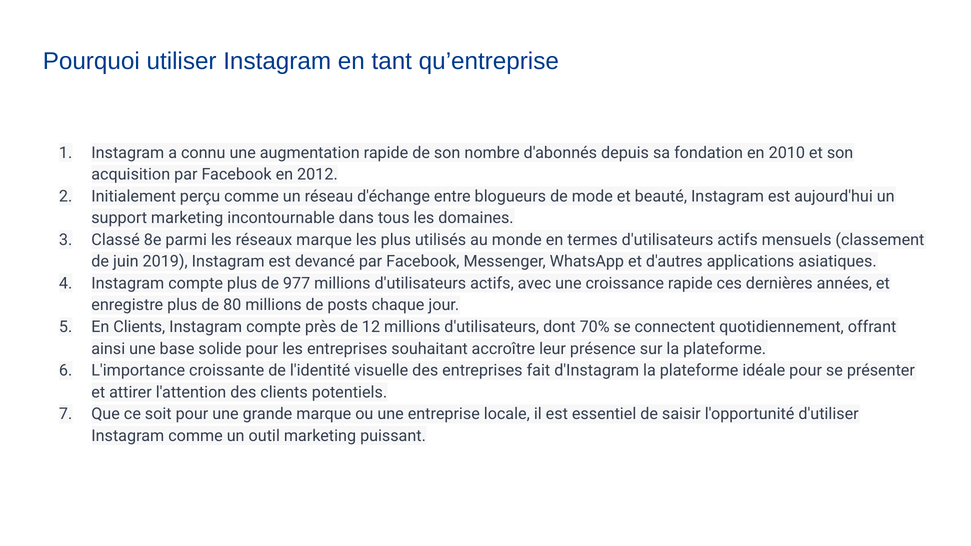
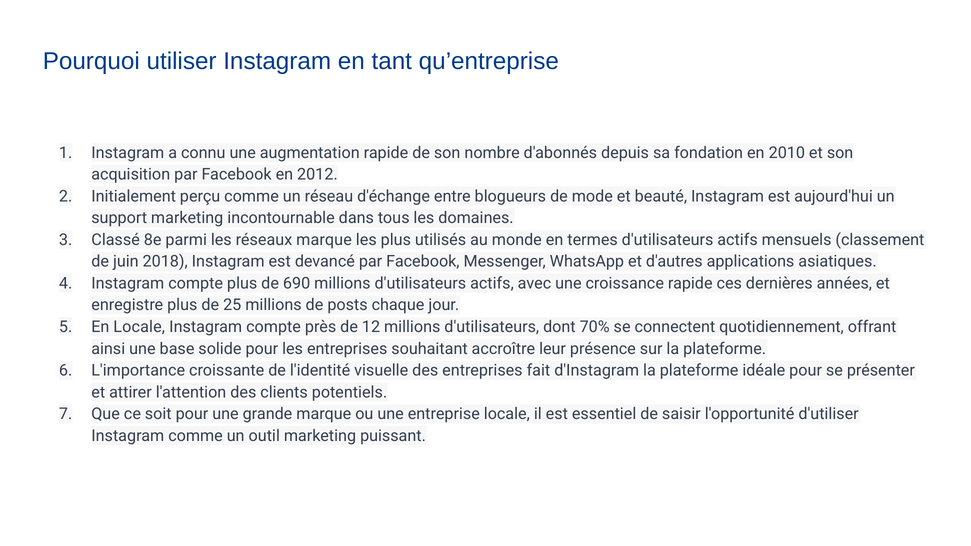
2019: 2019 -> 2018 (165, 262)
977: 977 -> 690 (297, 283)
80: 80 -> 25 (232, 305)
En Clients: Clients -> Locale (139, 327)
